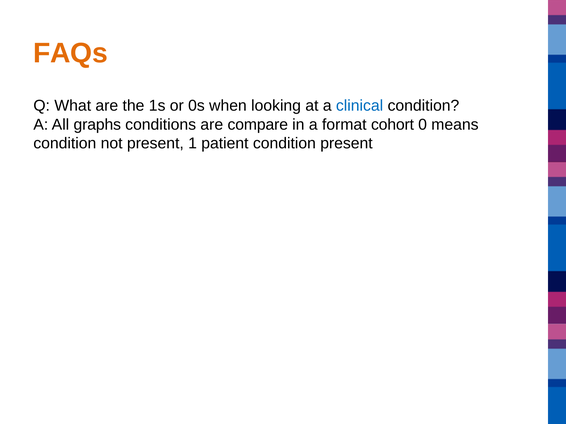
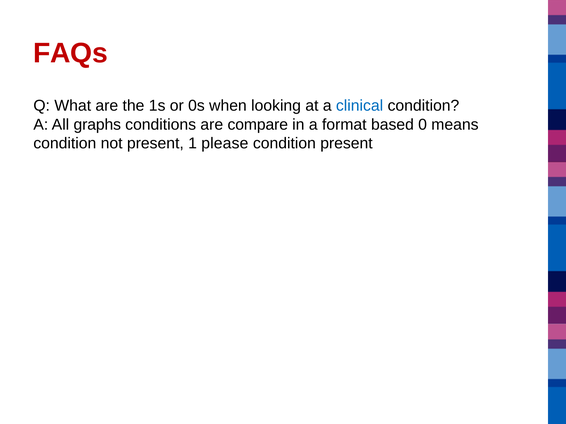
FAQs colour: orange -> red (70, 53)
cohort: cohort -> based (392, 125)
patient: patient -> please (225, 144)
